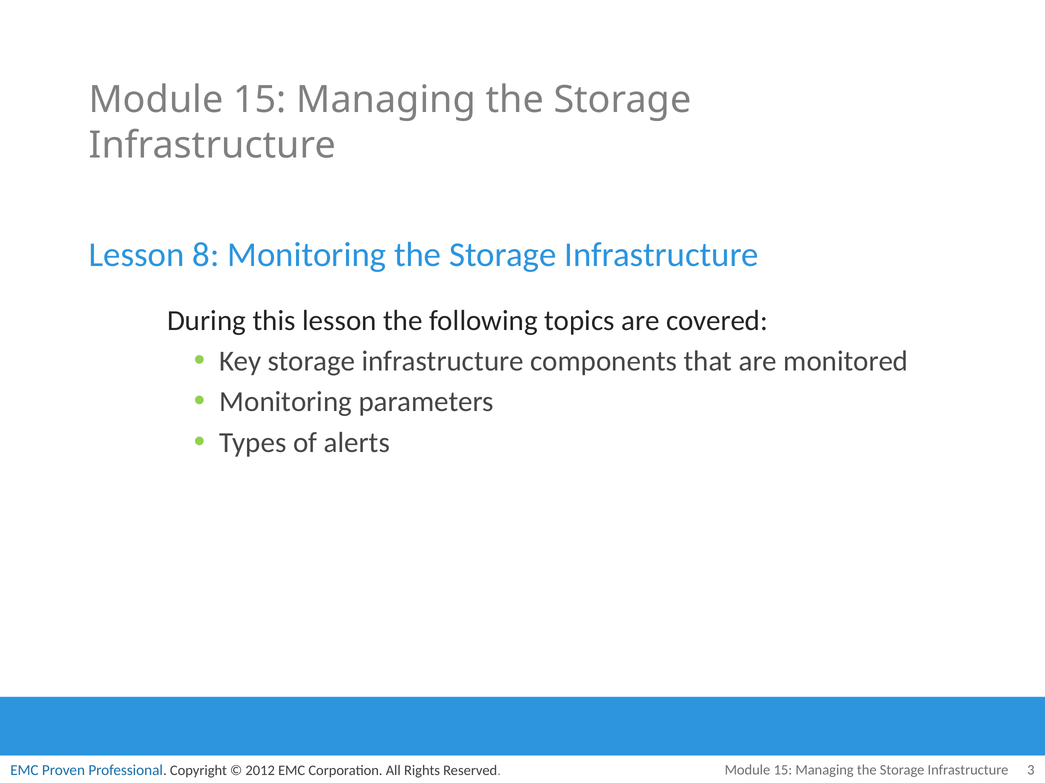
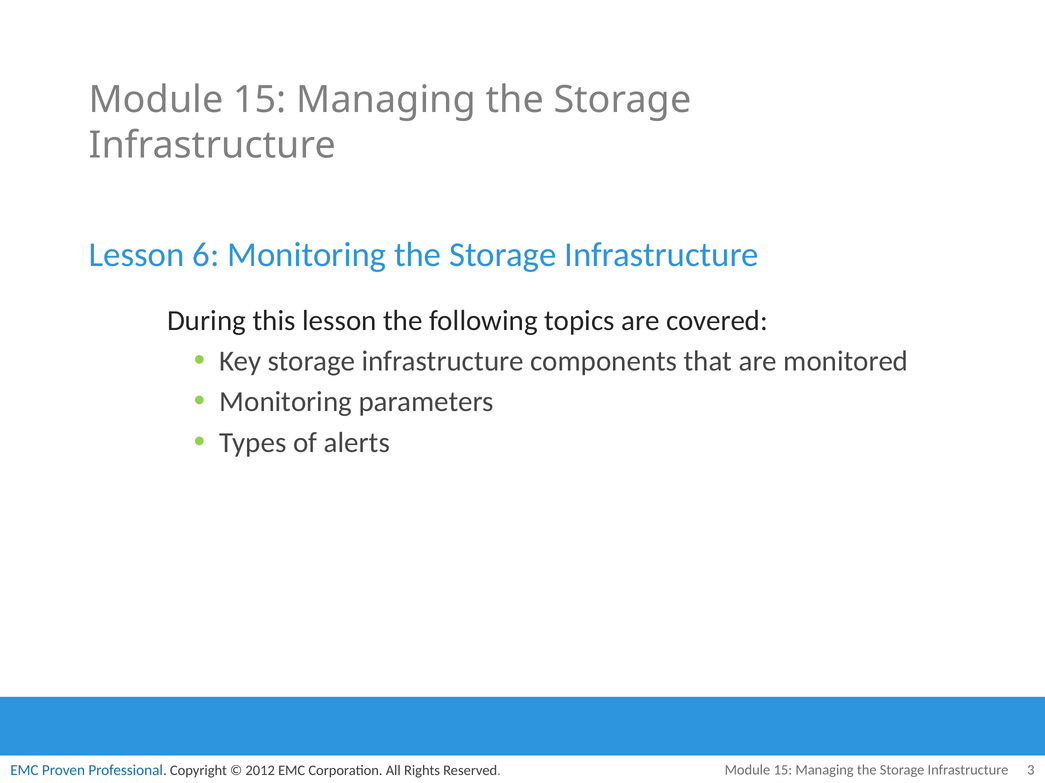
8: 8 -> 6 (206, 255)
